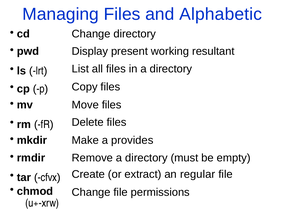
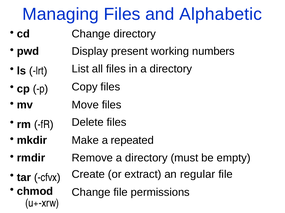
resultant: resultant -> numbers (213, 51)
provides: provides -> repeated (132, 141)
